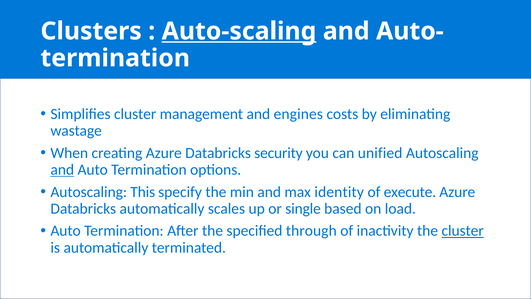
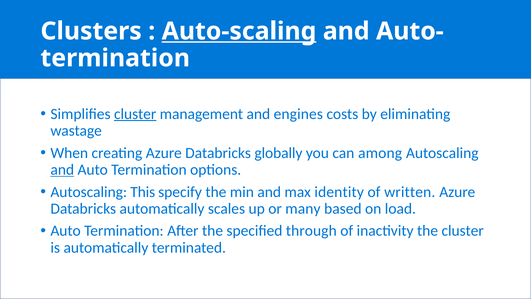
cluster underline: none -> present (135, 114)
security: security -> globally (278, 153)
unified: unified -> among (380, 153)
execute: execute -> written (410, 192)
single: single -> many (303, 208)
cluster underline: present -> none (463, 231)
